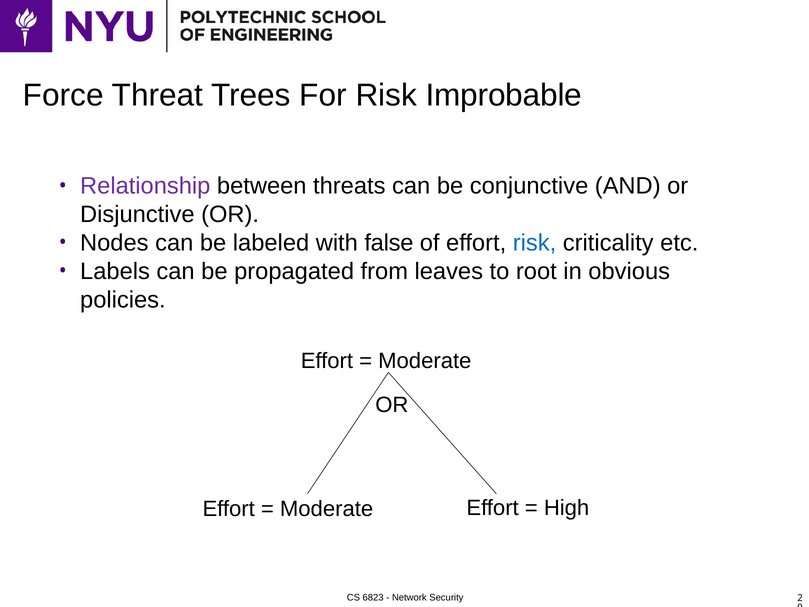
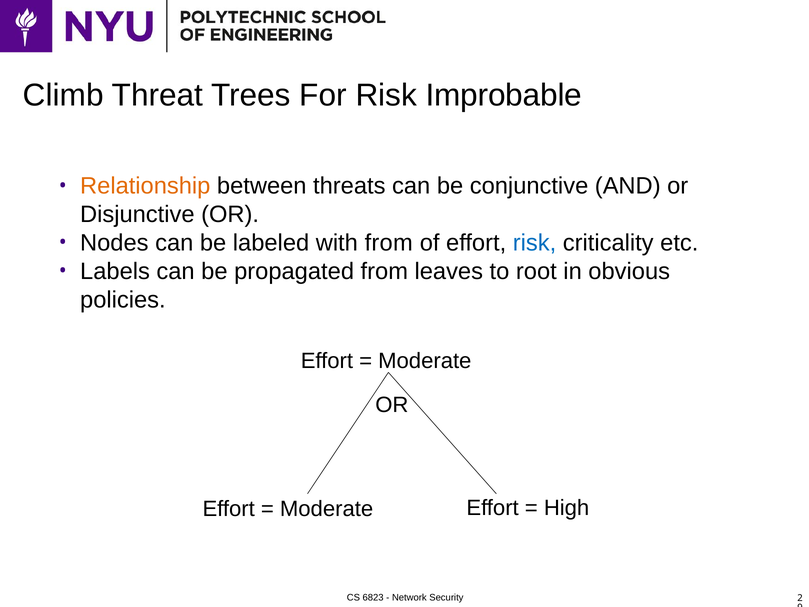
Force: Force -> Climb (63, 95)
Relationship colour: purple -> orange (145, 186)
with false: false -> from (389, 243)
